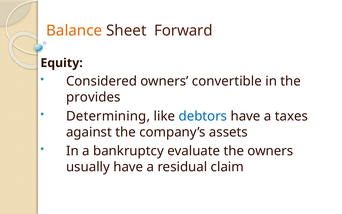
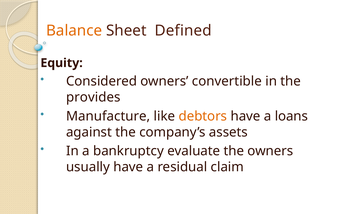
Forward: Forward -> Defined (183, 31)
Determining: Determining -> Manufacture (108, 116)
debtors colour: blue -> orange (203, 116)
taxes: taxes -> loans (291, 116)
